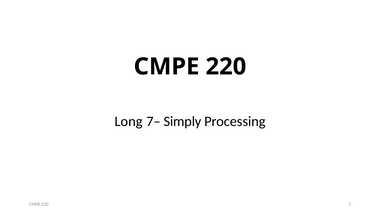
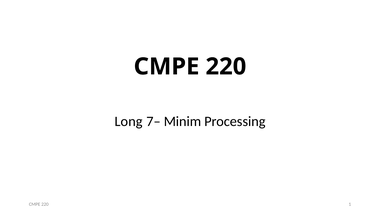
Simply: Simply -> Minim (182, 121)
